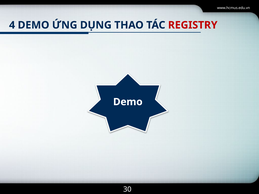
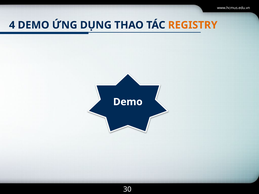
REGISTRY colour: red -> orange (193, 25)
